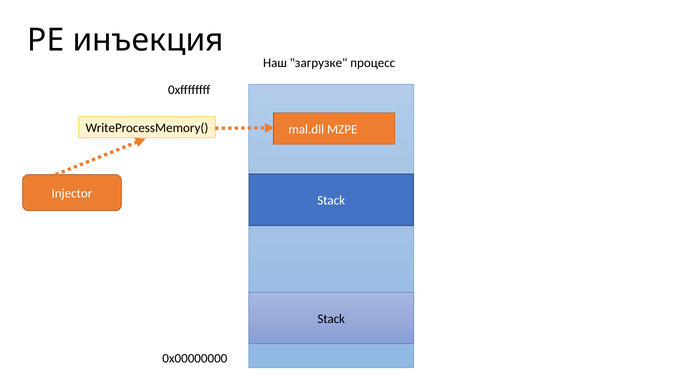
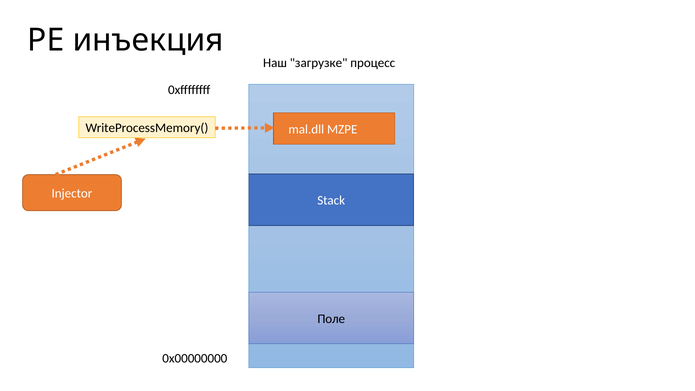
Stack: Stack -> Поле (331, 319)
